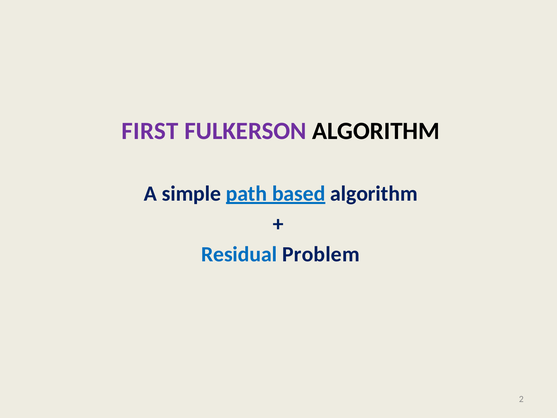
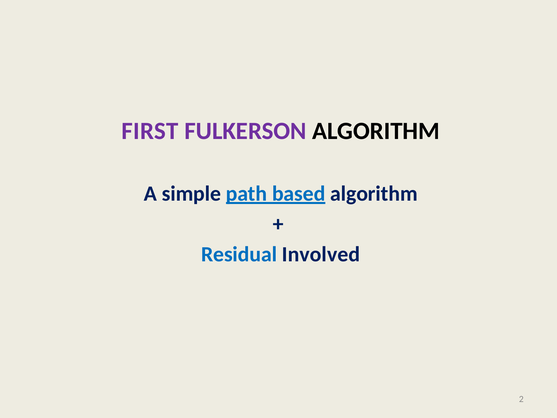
Problem: Problem -> Involved (321, 254)
